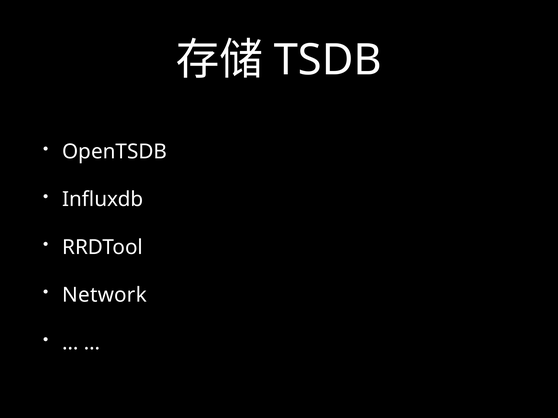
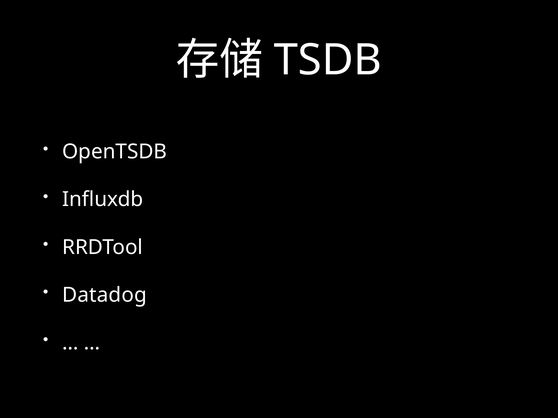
Network: Network -> Datadog (104, 295)
